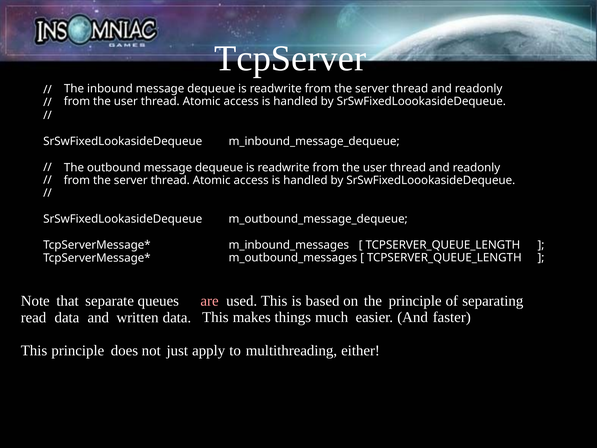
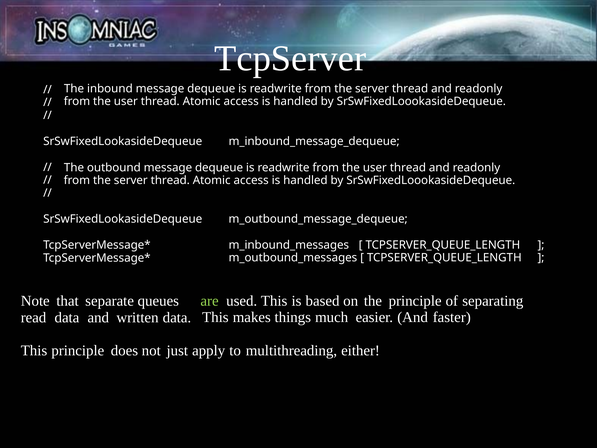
are colour: pink -> light green (210, 301)
